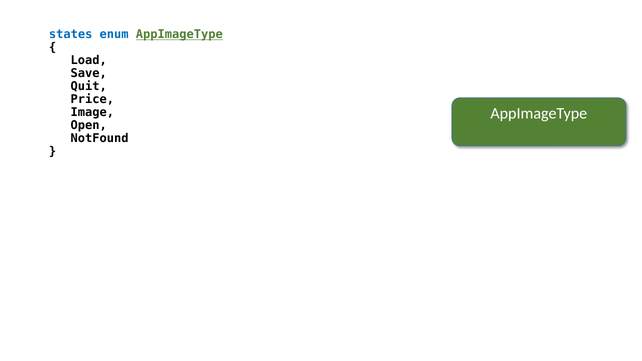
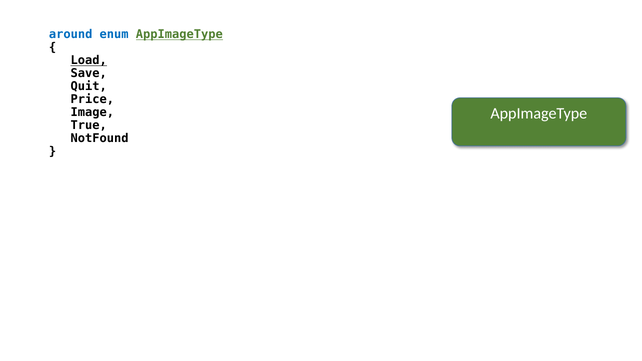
states: states -> around (71, 34)
Load underline: none -> present (89, 60)
Open: Open -> True (89, 125)
